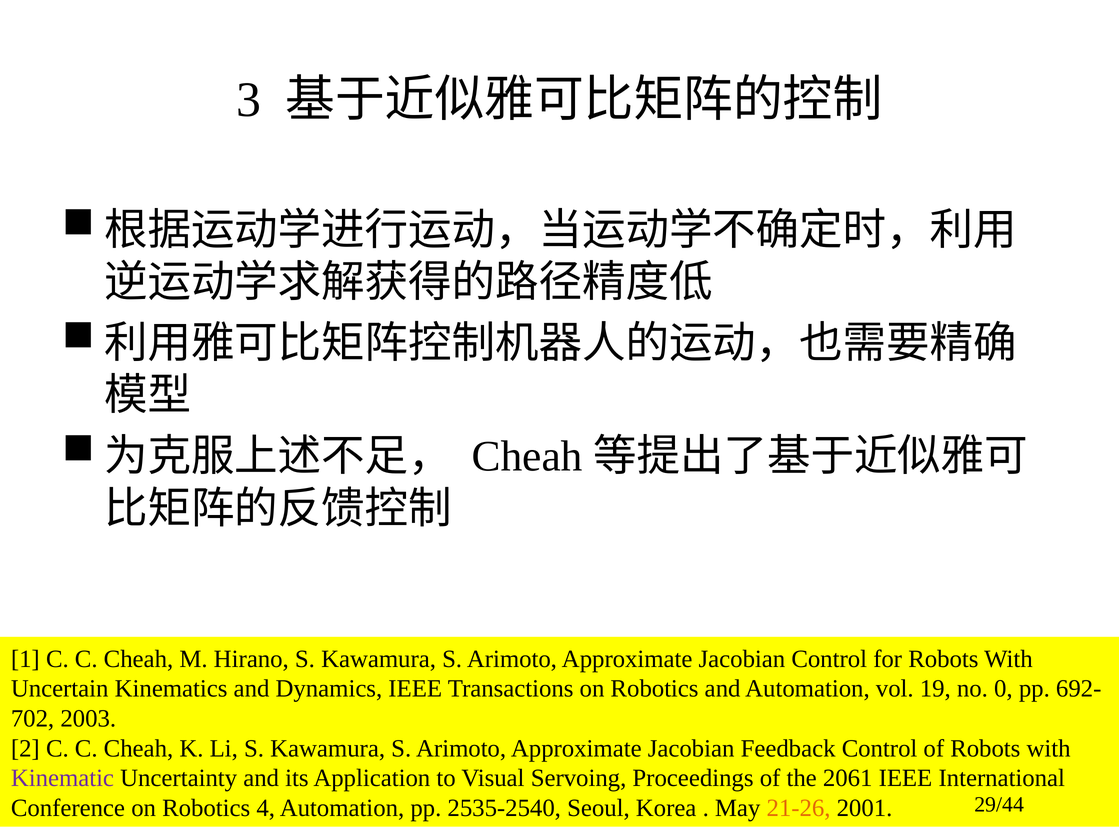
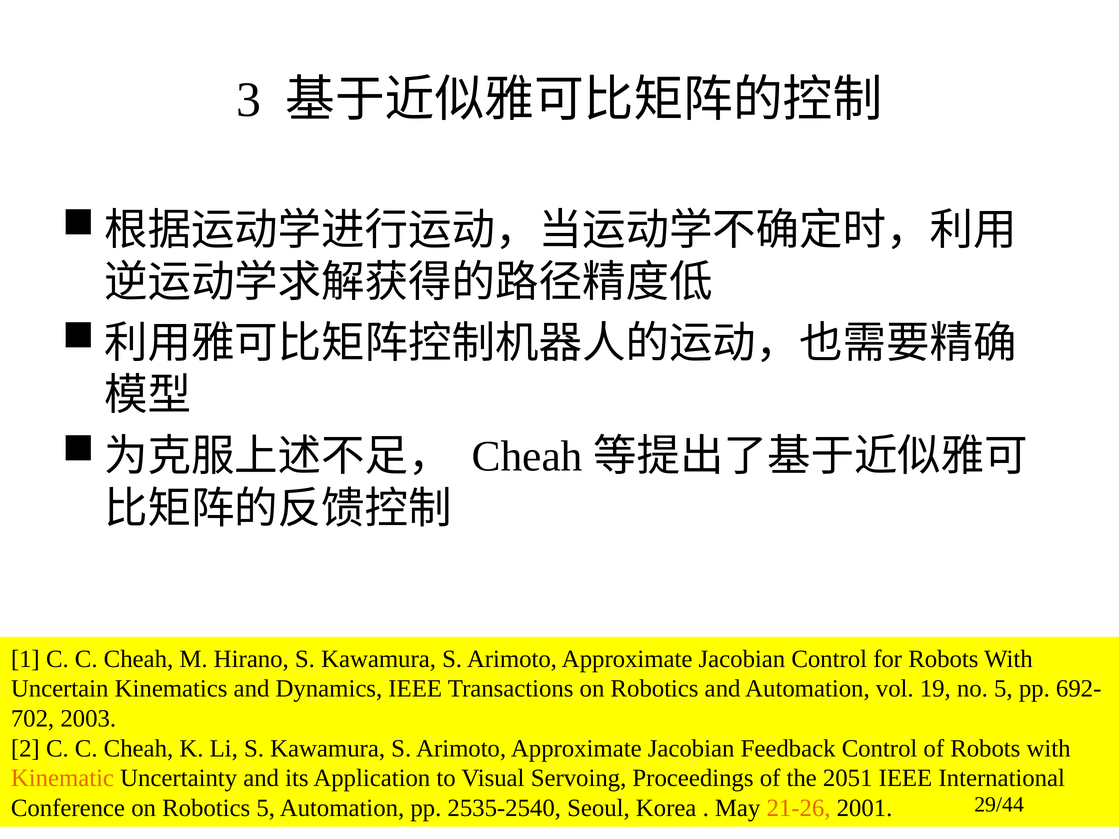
no 0: 0 -> 5 (1003, 689)
Kinematic colour: purple -> orange (62, 778)
2061: 2061 -> 2051 (848, 778)
Robotics 4: 4 -> 5 (266, 808)
